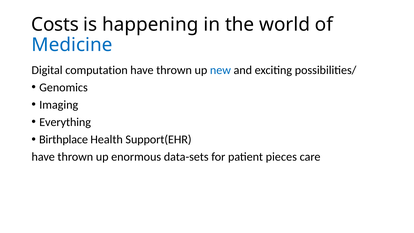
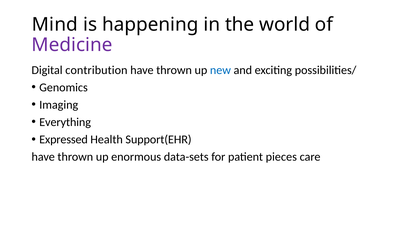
Costs: Costs -> Mind (55, 25)
Medicine colour: blue -> purple (72, 45)
computation: computation -> contribution (96, 70)
Birthplace: Birthplace -> Expressed (64, 139)
